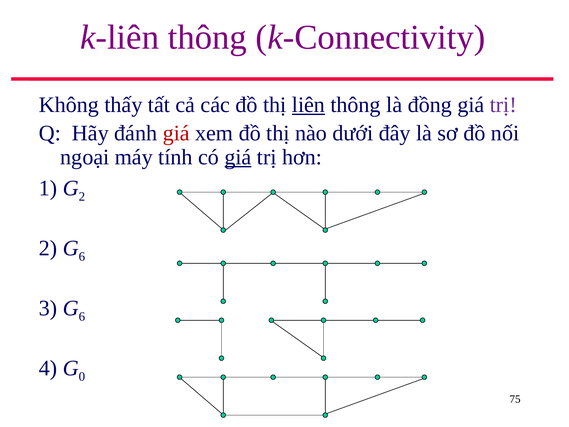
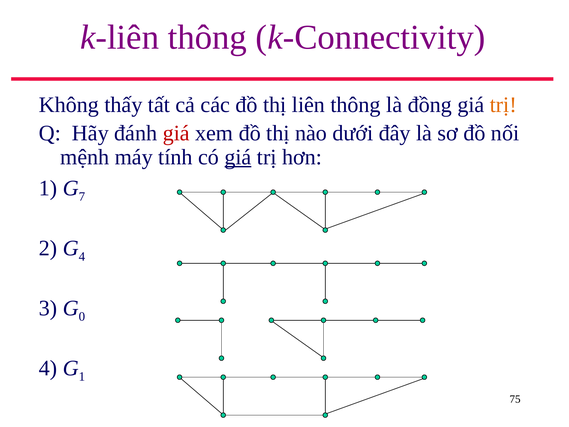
liên underline: present -> none (308, 105)
trị colour: purple -> orange (503, 105)
ngoại: ngoại -> mệnh (85, 157)
2: 2 -> 7 (82, 197)
6: 6 -> 4 (82, 257)
6: 6 -> 0 (82, 317)
0: 0 -> 1 (82, 376)
